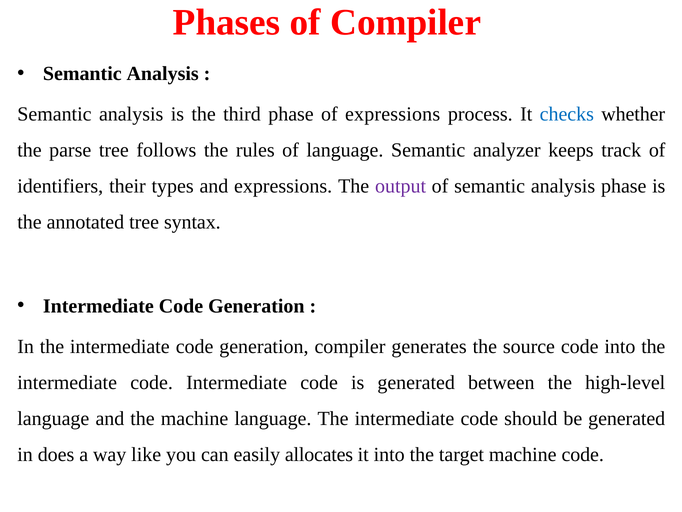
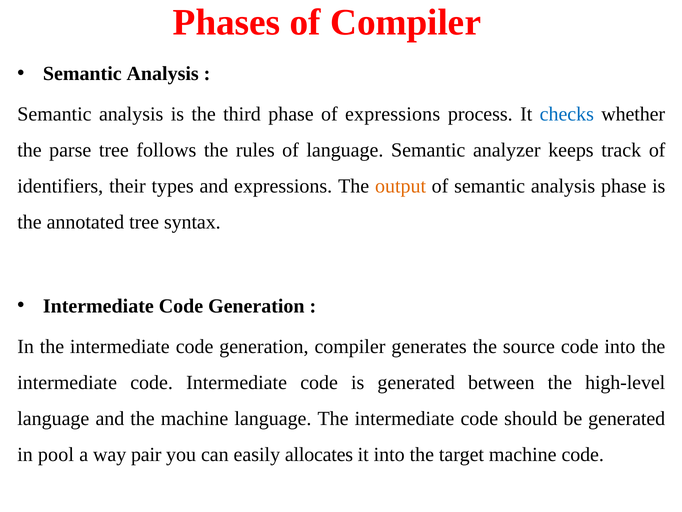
output colour: purple -> orange (401, 186)
does: does -> pool (56, 454)
like: like -> pair (146, 454)
